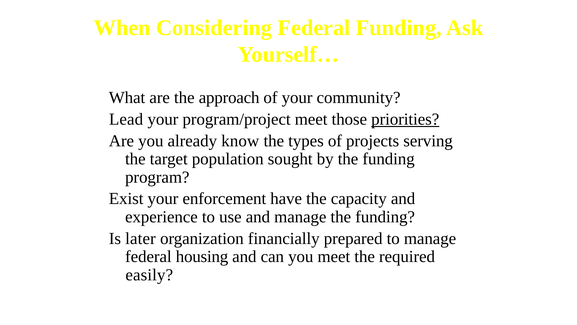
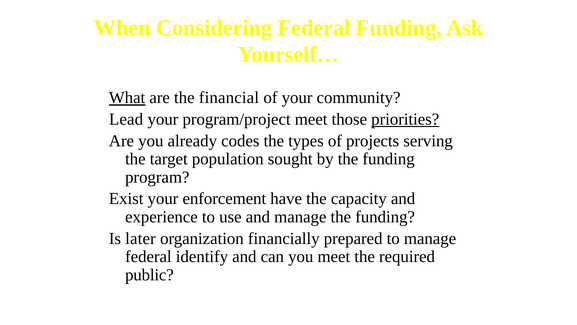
What underline: none -> present (127, 98)
approach: approach -> financial (229, 98)
know: know -> codes (240, 141)
housing: housing -> identify (202, 256)
easily: easily -> public (149, 274)
